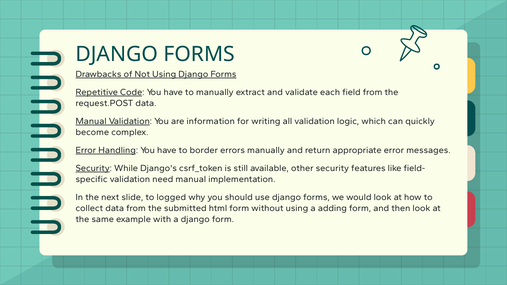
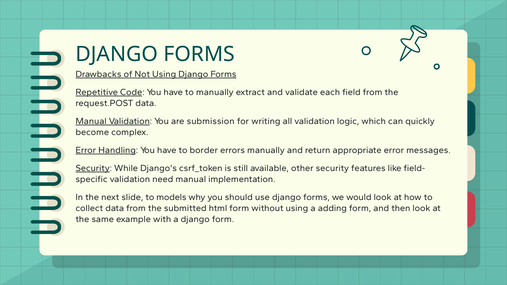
information: information -> submission (211, 121)
logged: logged -> models (171, 197)
